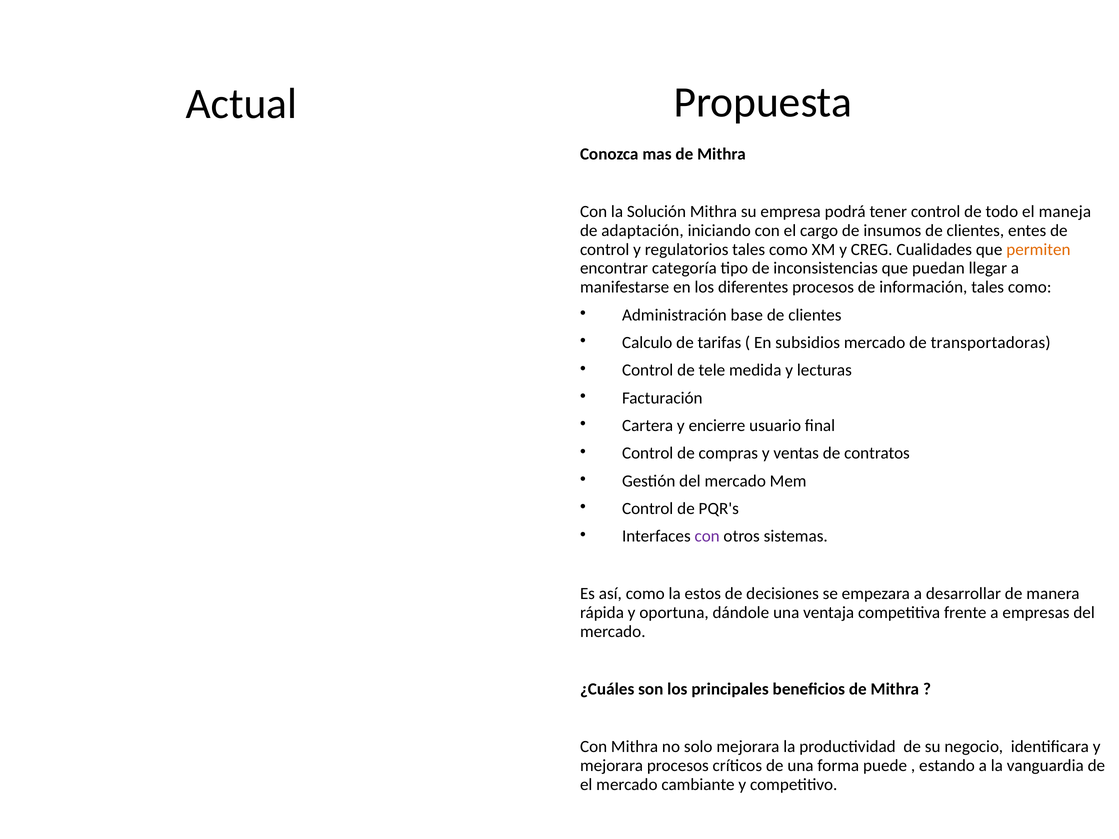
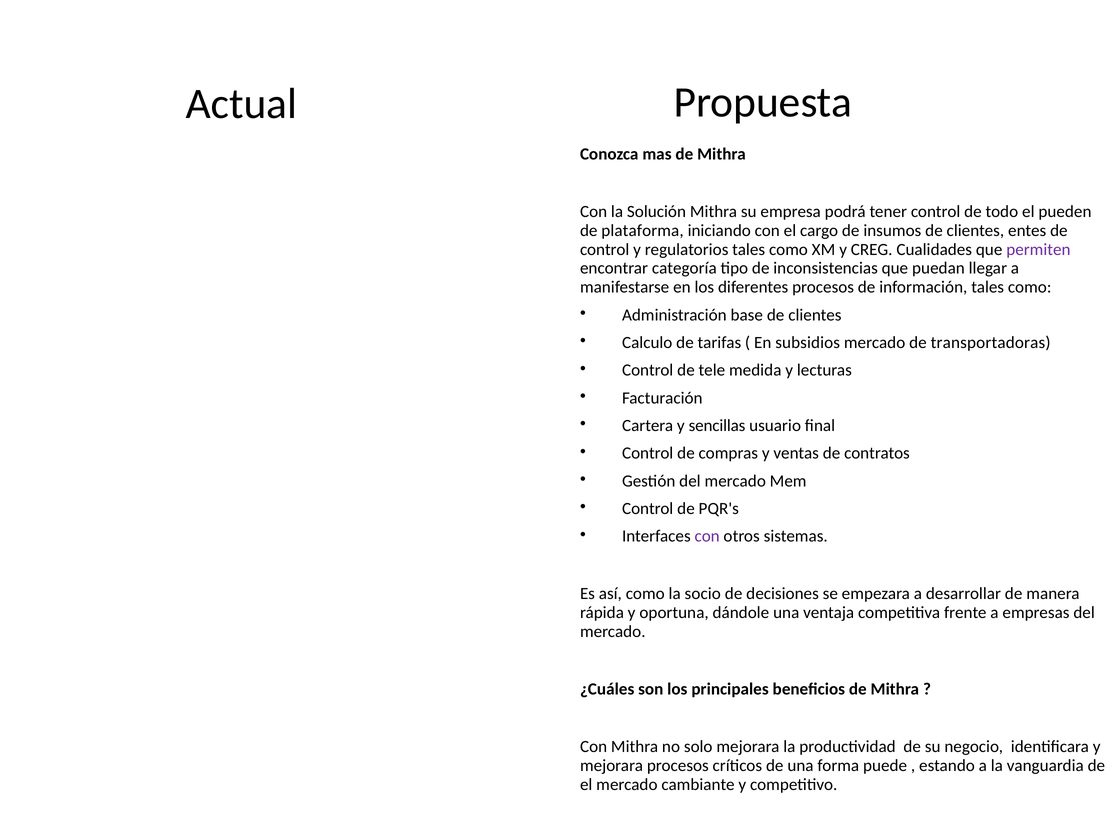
maneja: maneja -> pueden (1065, 211)
adaptación: adaptación -> plataforma (642, 230)
permiten colour: orange -> purple (1038, 249)
encierre: encierre -> sencillas (717, 426)
estos: estos -> socio (703, 594)
